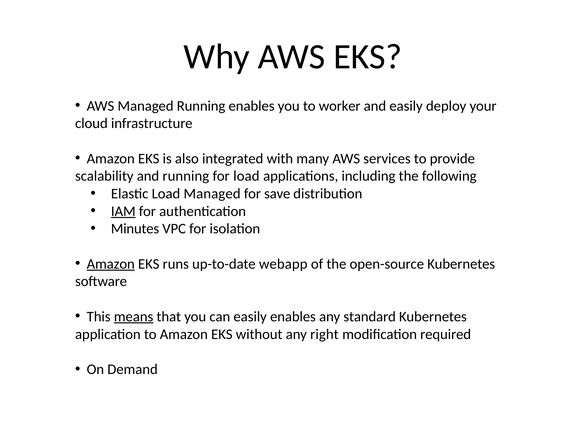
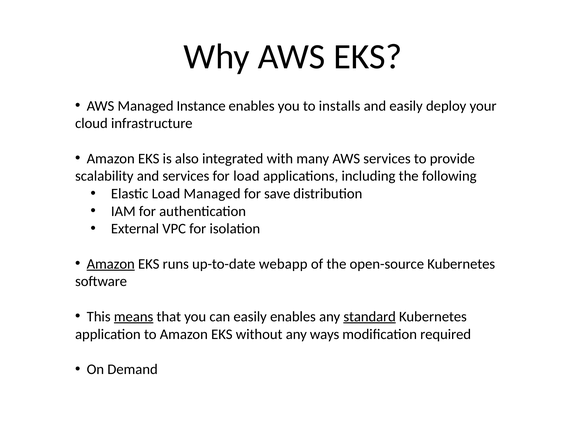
Managed Running: Running -> Instance (201, 106)
worker: worker -> installs (340, 106)
and running: running -> services (186, 176)
IAM underline: present -> none (123, 212)
Minutes: Minutes -> External (135, 229)
standard underline: none -> present (370, 317)
right: right -> ways (325, 335)
